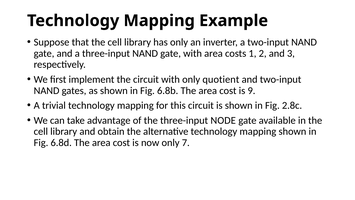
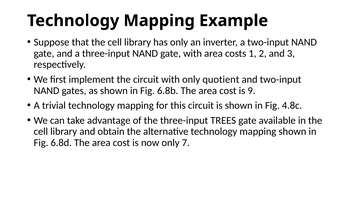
2.8c: 2.8c -> 4.8c (292, 105)
NODE: NODE -> TREES (223, 120)
